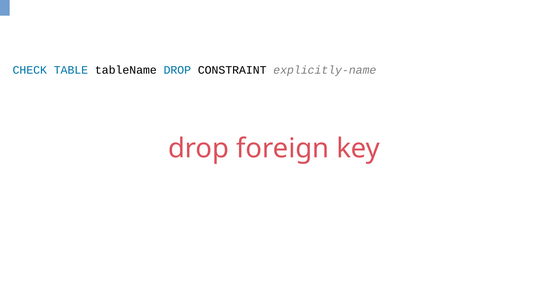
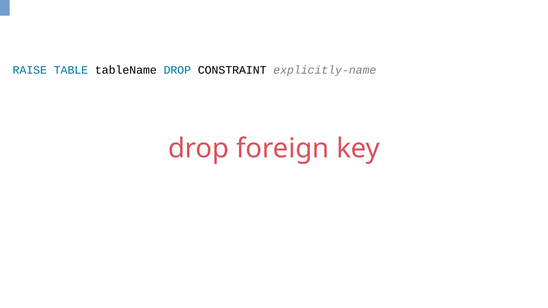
CHECK: CHECK -> RAISE (30, 70)
